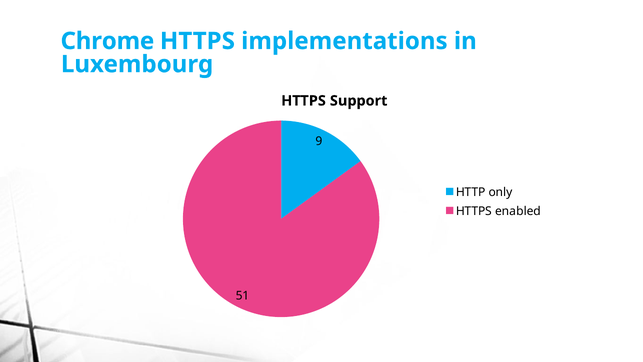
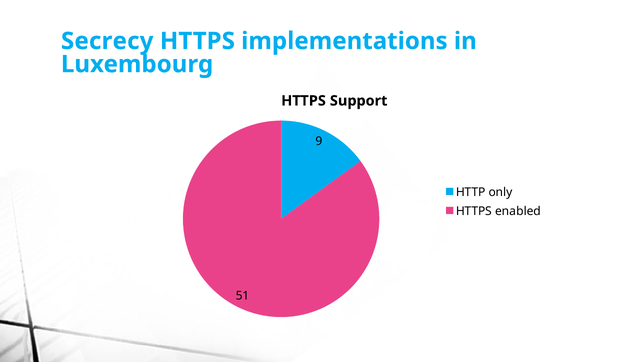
Chrome: Chrome -> Secrecy (107, 41)
